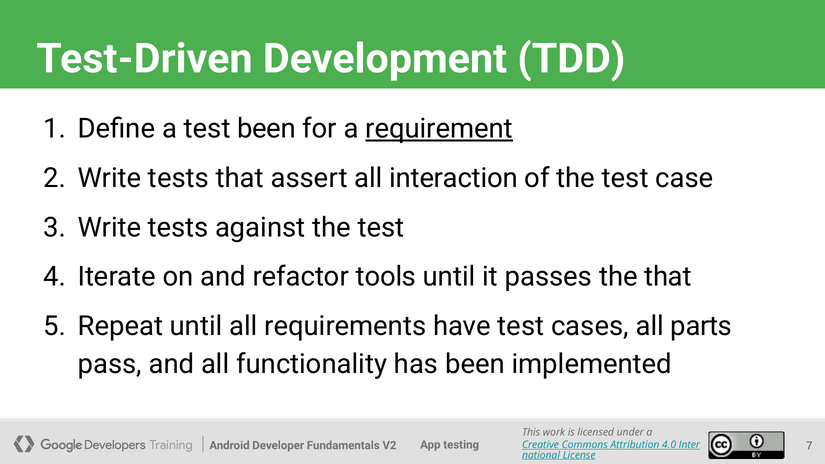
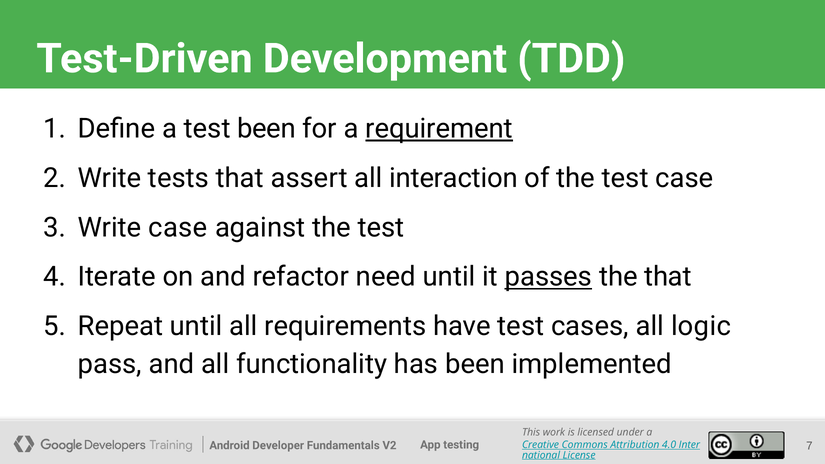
tests: tests -> case (178, 228)
tools: tools -> need (386, 277)
passes underline: none -> present (548, 277)
parts: parts -> logic (701, 326)
